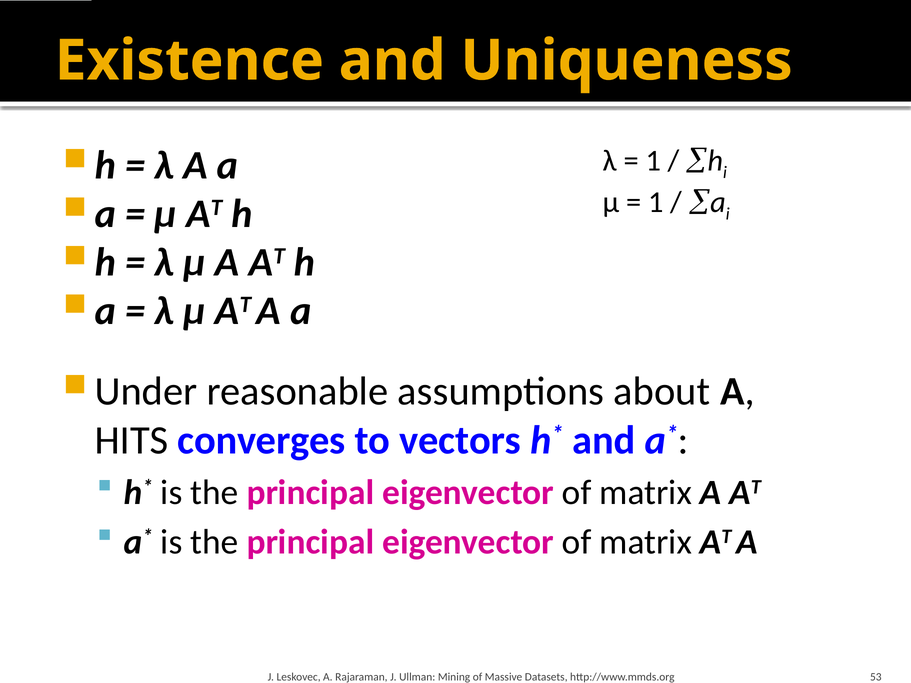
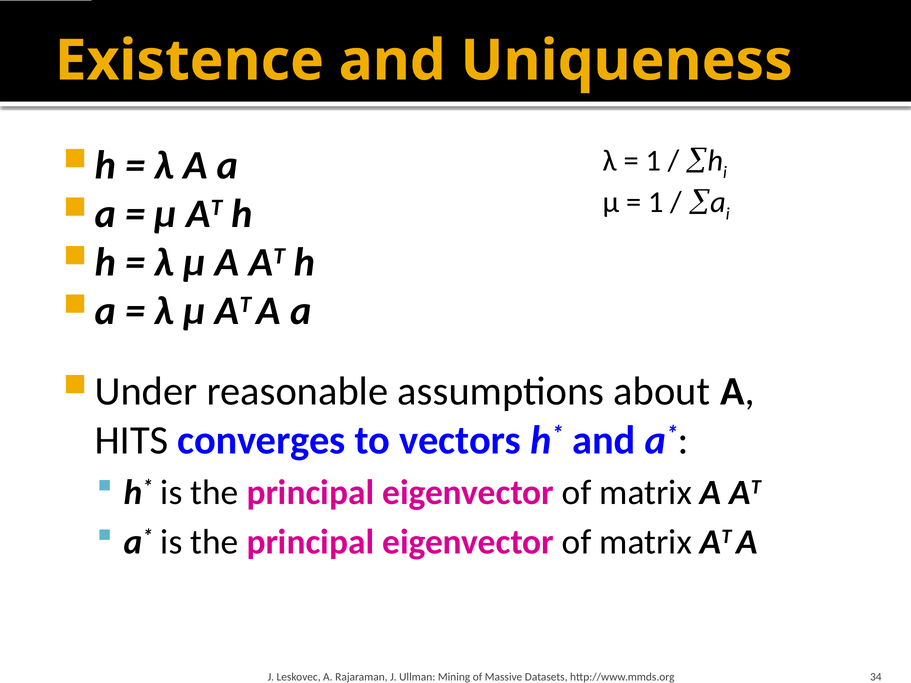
53: 53 -> 34 (876, 677)
